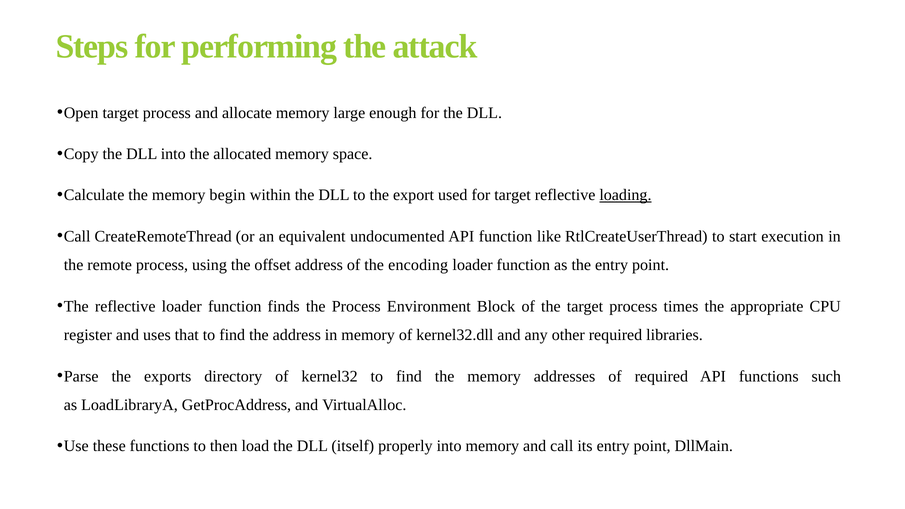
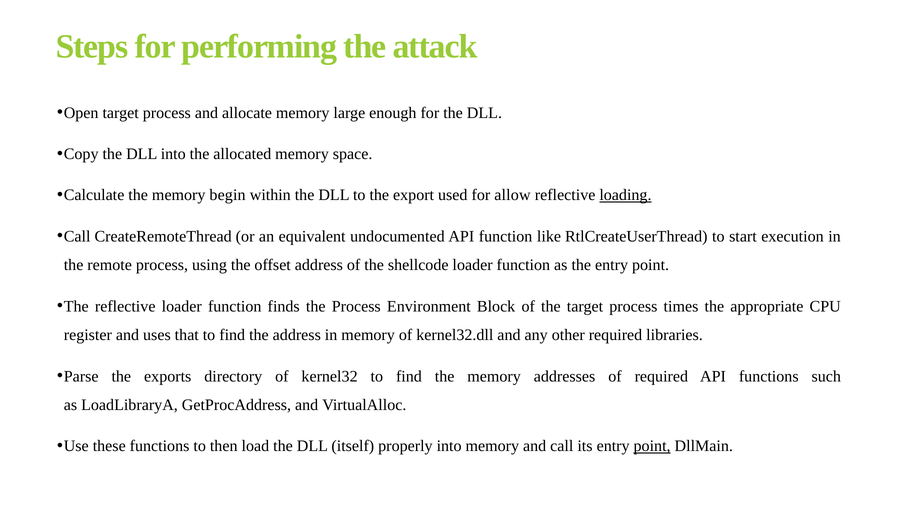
for target: target -> allow (512, 195)
encoding: encoding -> shellcode (418, 265)
point underline: none -> present (652, 446)
